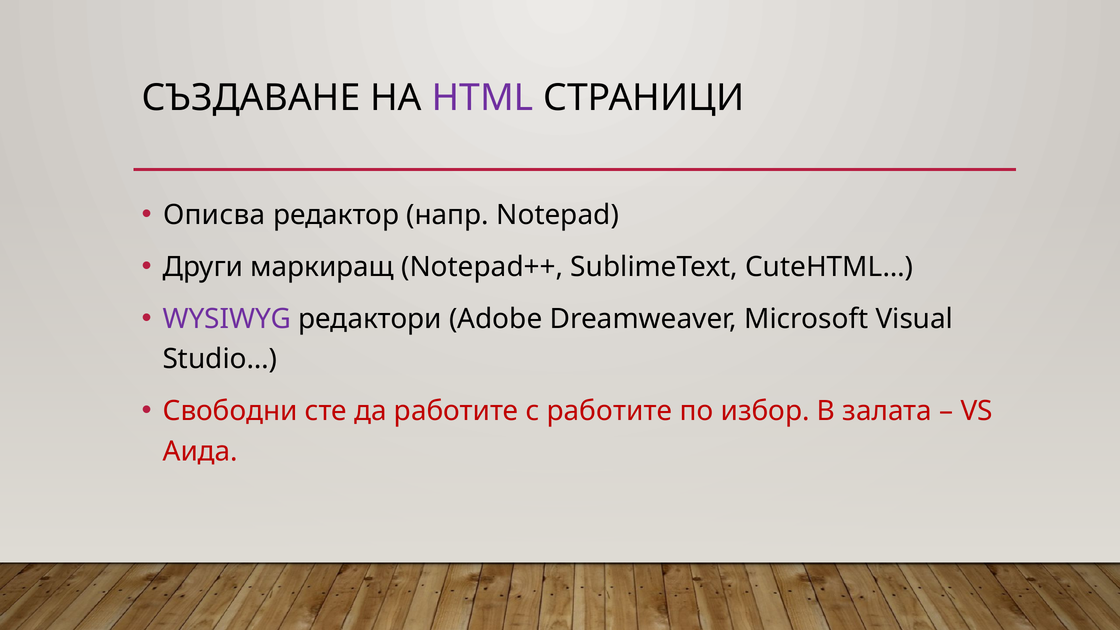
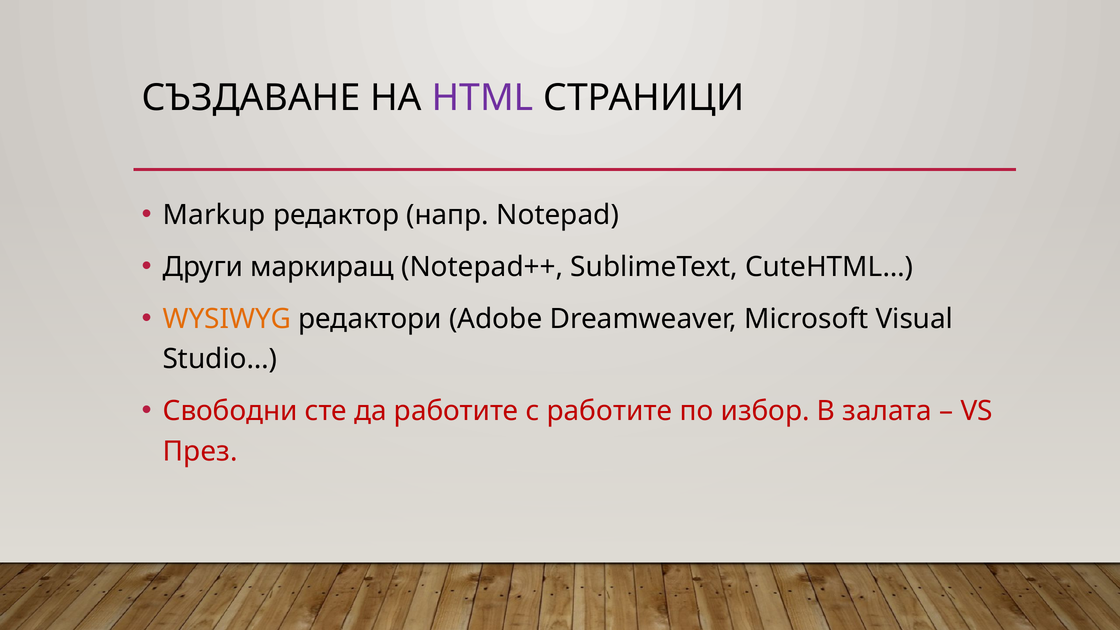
Описва: Описва -> Markup (214, 215)
WYSIWYG colour: purple -> orange (227, 319)
Аида: Аида -> През (200, 451)
